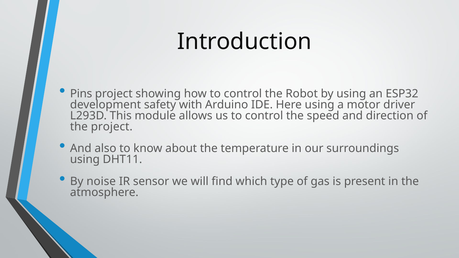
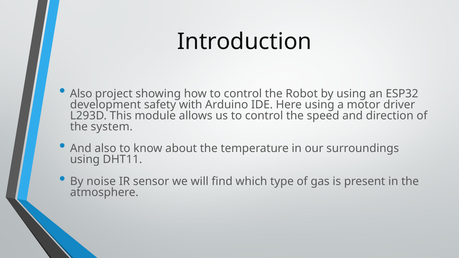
Pins: Pins -> Also (81, 94)
the project: project -> system (112, 127)
